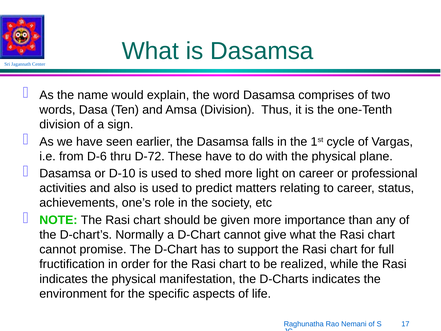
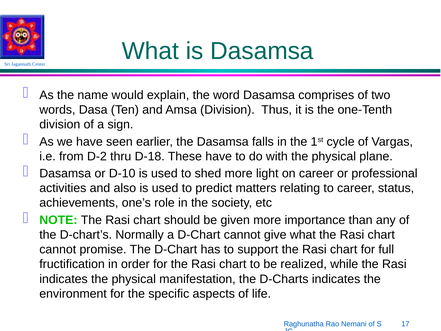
D-6: D-6 -> D-2 (97, 156)
D-72: D-72 -> D-18 (150, 156)
